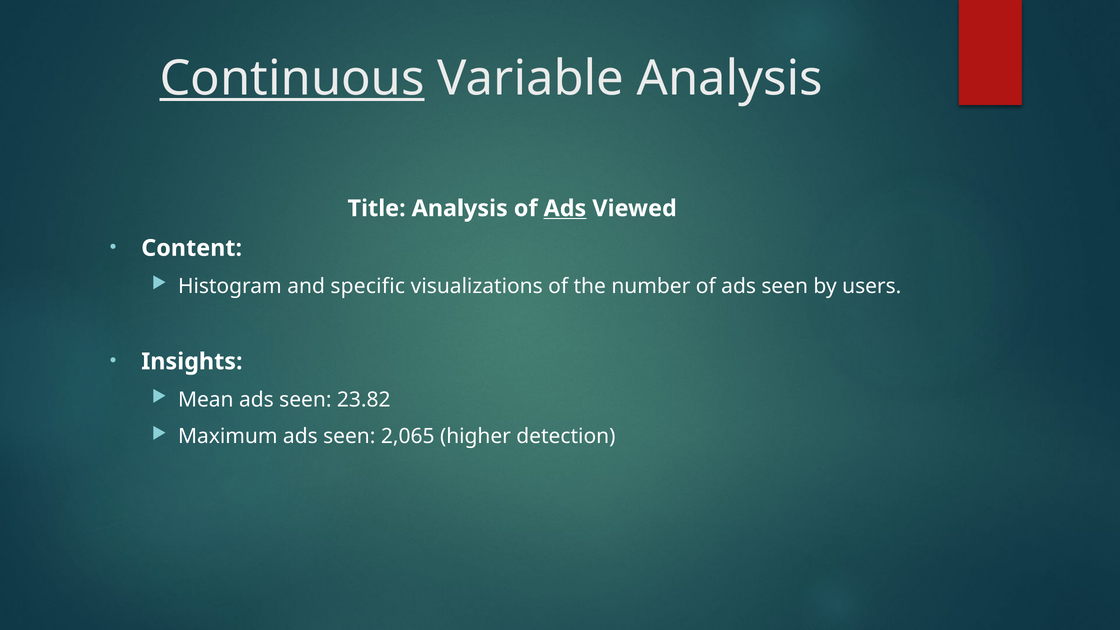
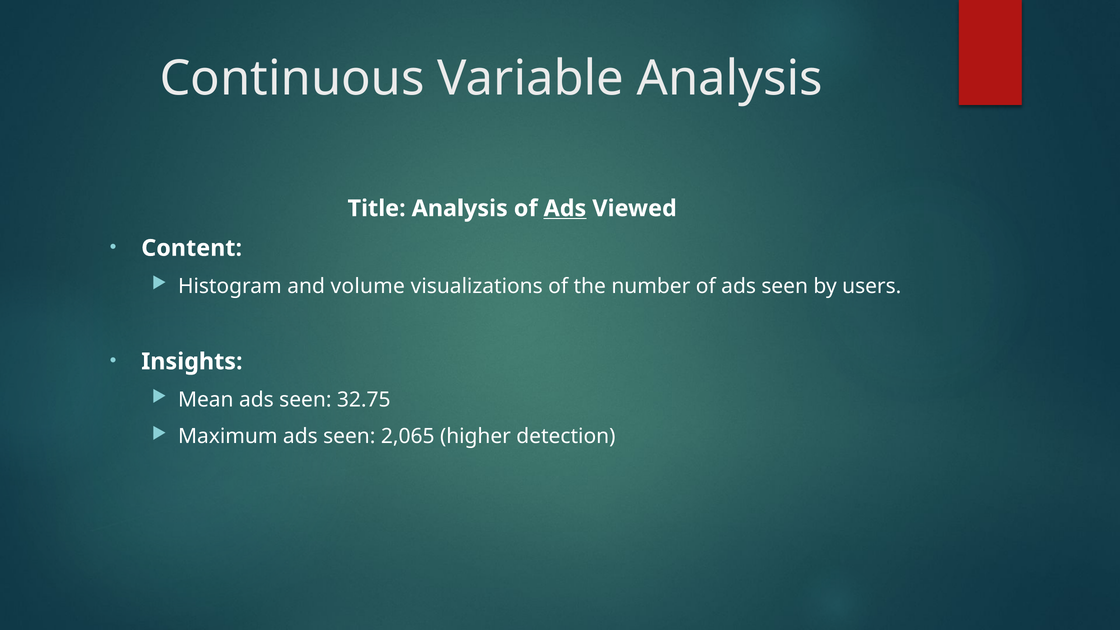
Continuous underline: present -> none (292, 79)
specific: specific -> volume (368, 286)
23.82: 23.82 -> 32.75 (364, 400)
